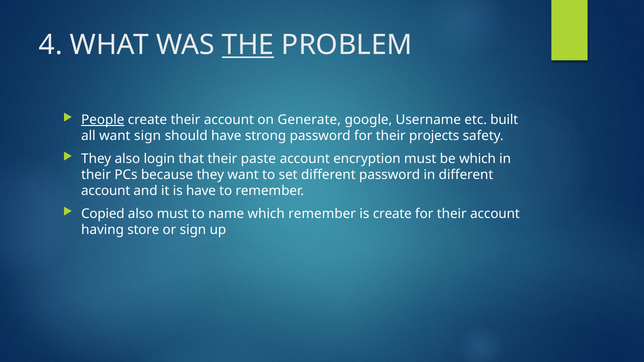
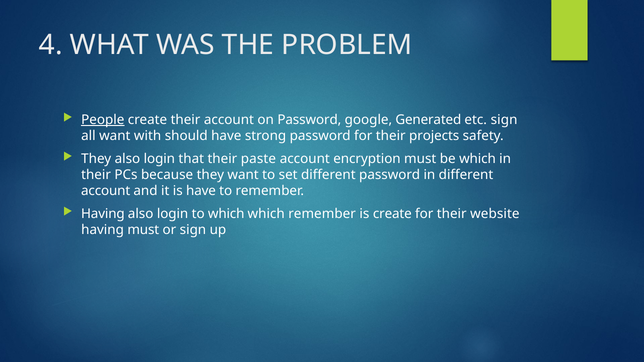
THE underline: present -> none (248, 45)
on Generate: Generate -> Password (309, 120)
Username: Username -> Generated (428, 120)
etc built: built -> sign (504, 120)
want sign: sign -> with (148, 136)
Copied: Copied -> Having (103, 214)
must: must -> login (173, 214)
to name: name -> which (226, 214)
for their account: account -> website (495, 214)
having store: store -> must (143, 230)
